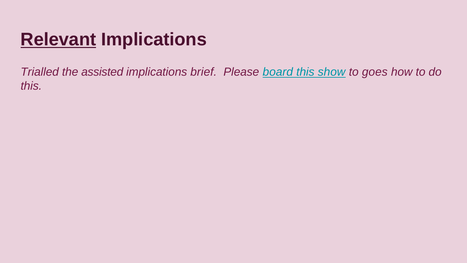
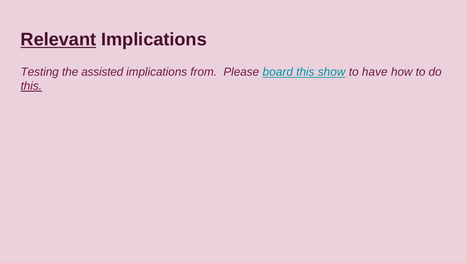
Trialled: Trialled -> Testing (40, 72)
brief: brief -> from (204, 72)
goes: goes -> have (375, 72)
this underline: none -> present (31, 86)
